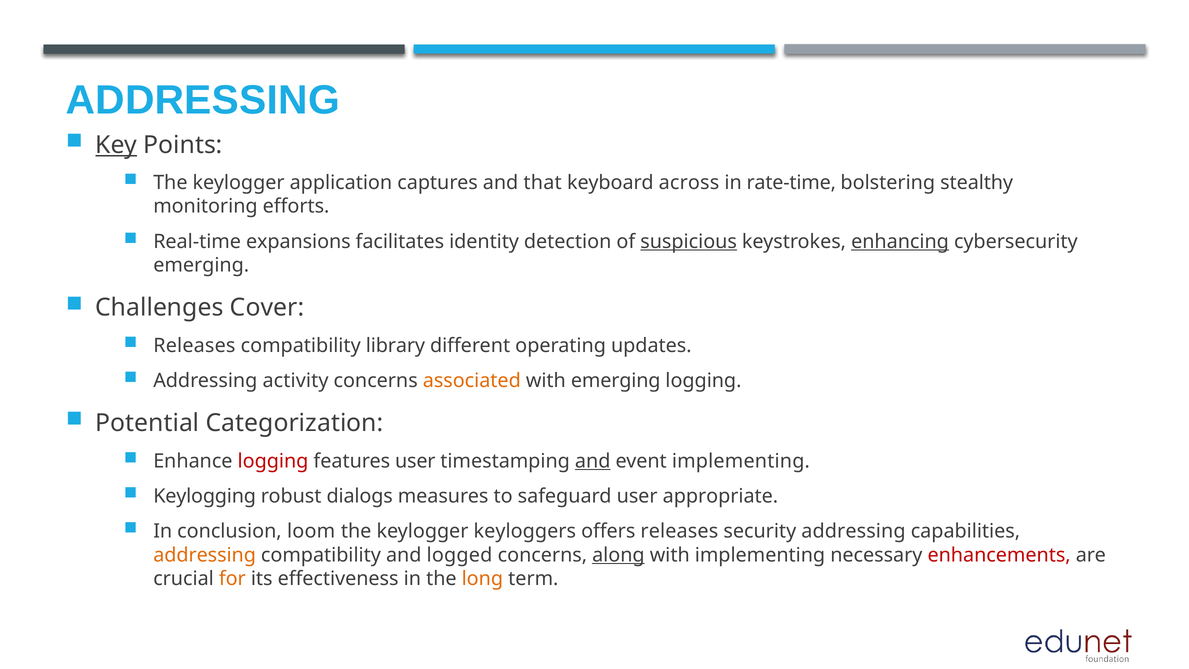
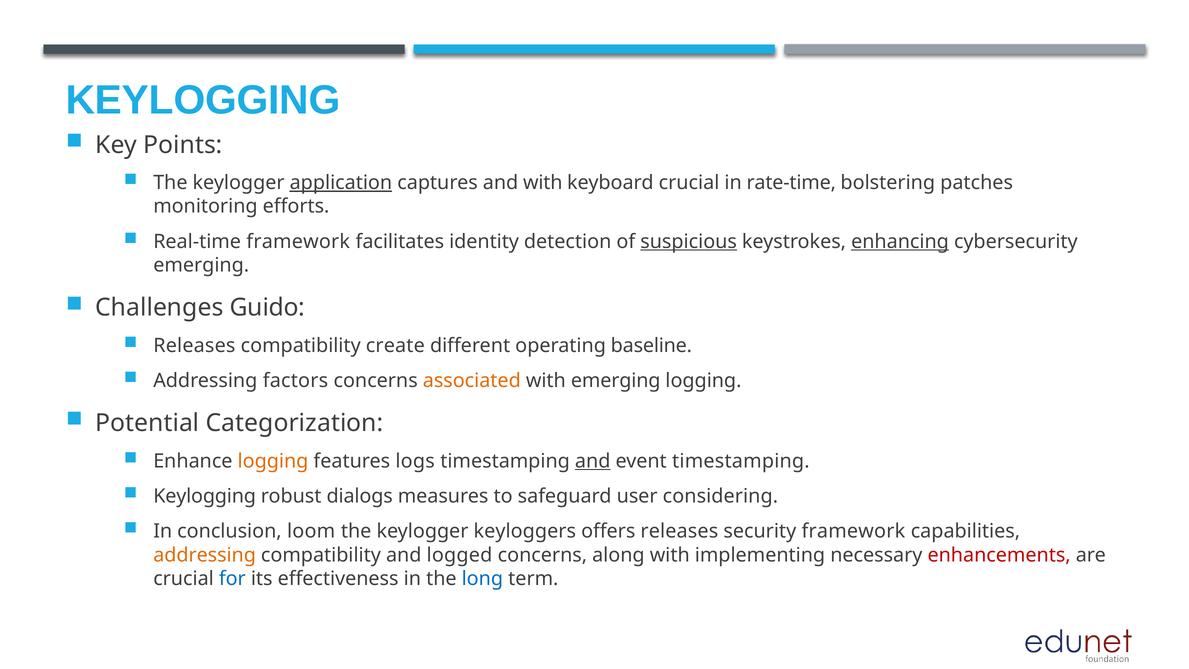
ADDRESSING: ADDRESSING -> KEYLOGGING (203, 100)
Key underline: present -> none (116, 145)
application underline: none -> present (341, 183)
and that: that -> with (543, 183)
keyboard across: across -> crucial (689, 183)
stealthy: stealthy -> patches (977, 183)
Real-time expansions: expansions -> framework (298, 242)
Cover: Cover -> Guido (267, 308)
library: library -> create (395, 345)
updates: updates -> baseline (651, 345)
activity: activity -> factors (295, 381)
logging colour: red -> orange (273, 461)
features user: user -> logs (415, 461)
event implementing: implementing -> timestamping (741, 461)
appropriate: appropriate -> considering (720, 496)
security addressing: addressing -> framework (853, 531)
along underline: present -> none (618, 555)
for colour: orange -> blue (232, 579)
long colour: orange -> blue (482, 579)
